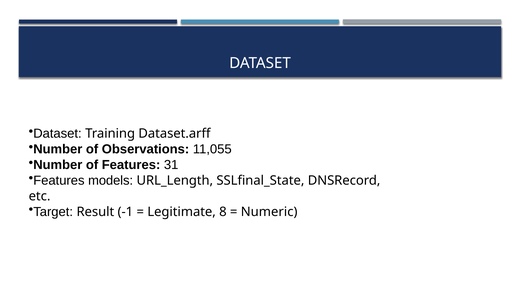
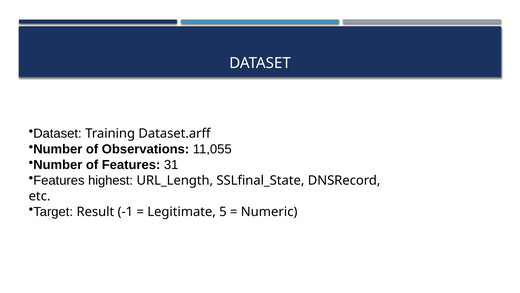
models: models -> highest (111, 180)
8: 8 -> 5 (223, 211)
